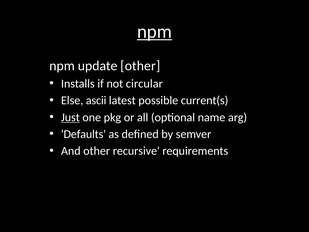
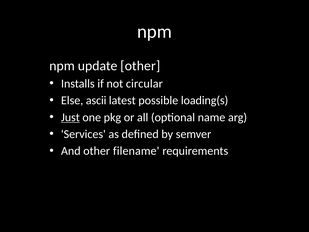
npm underline: present -> none (154, 32)
current(s: current(s -> loading(s (205, 100)
Defaults: Defaults -> Services (83, 134)
recursive: recursive -> filename (136, 151)
